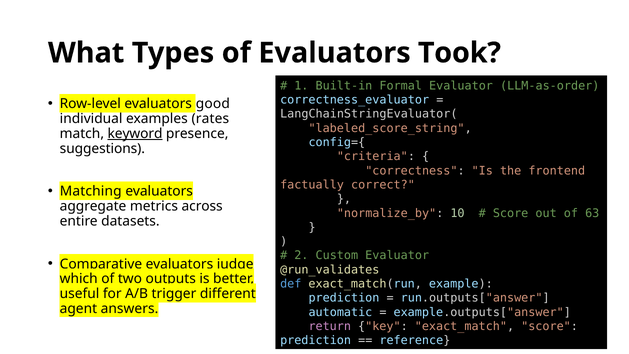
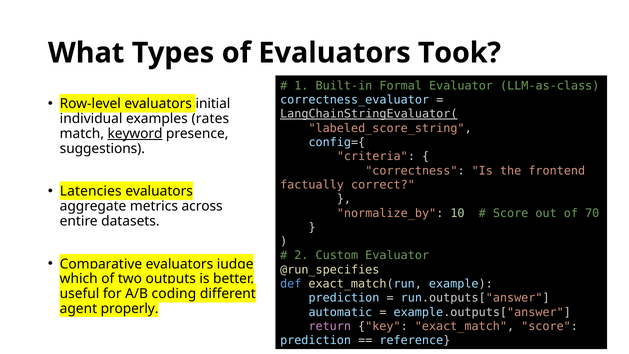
LLM-as-order: LLM-as-order -> LLM-as-class (550, 86)
good: good -> initial (213, 104)
LangChainStringEvaluator( underline: none -> present (369, 114)
Matching: Matching -> Latencies (91, 191)
63: 63 -> 70 (592, 213)
@run_validates: @run_validates -> @run_specifies (330, 270)
trigger: trigger -> coding (174, 294)
answers: answers -> properly (130, 308)
